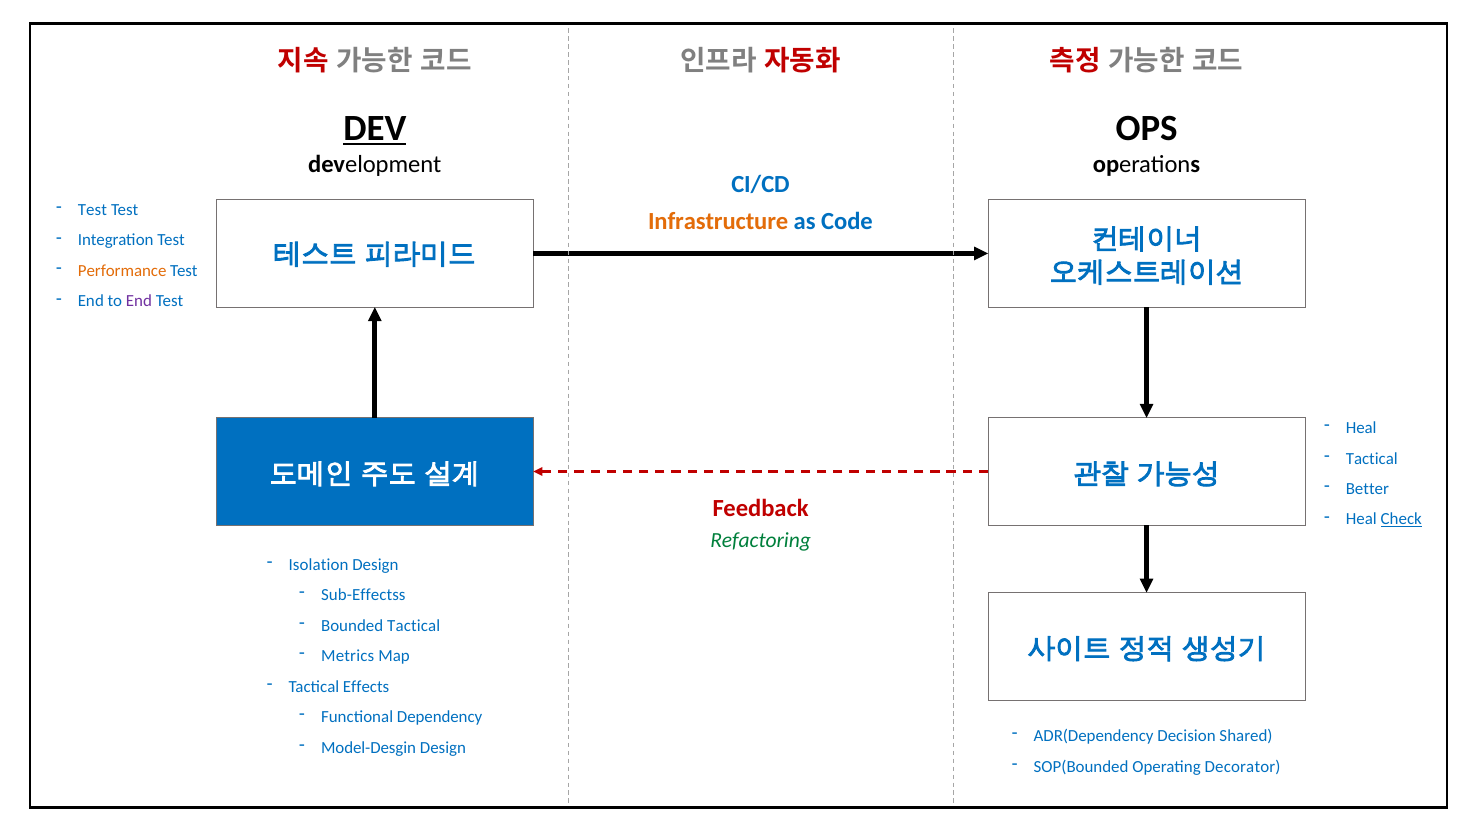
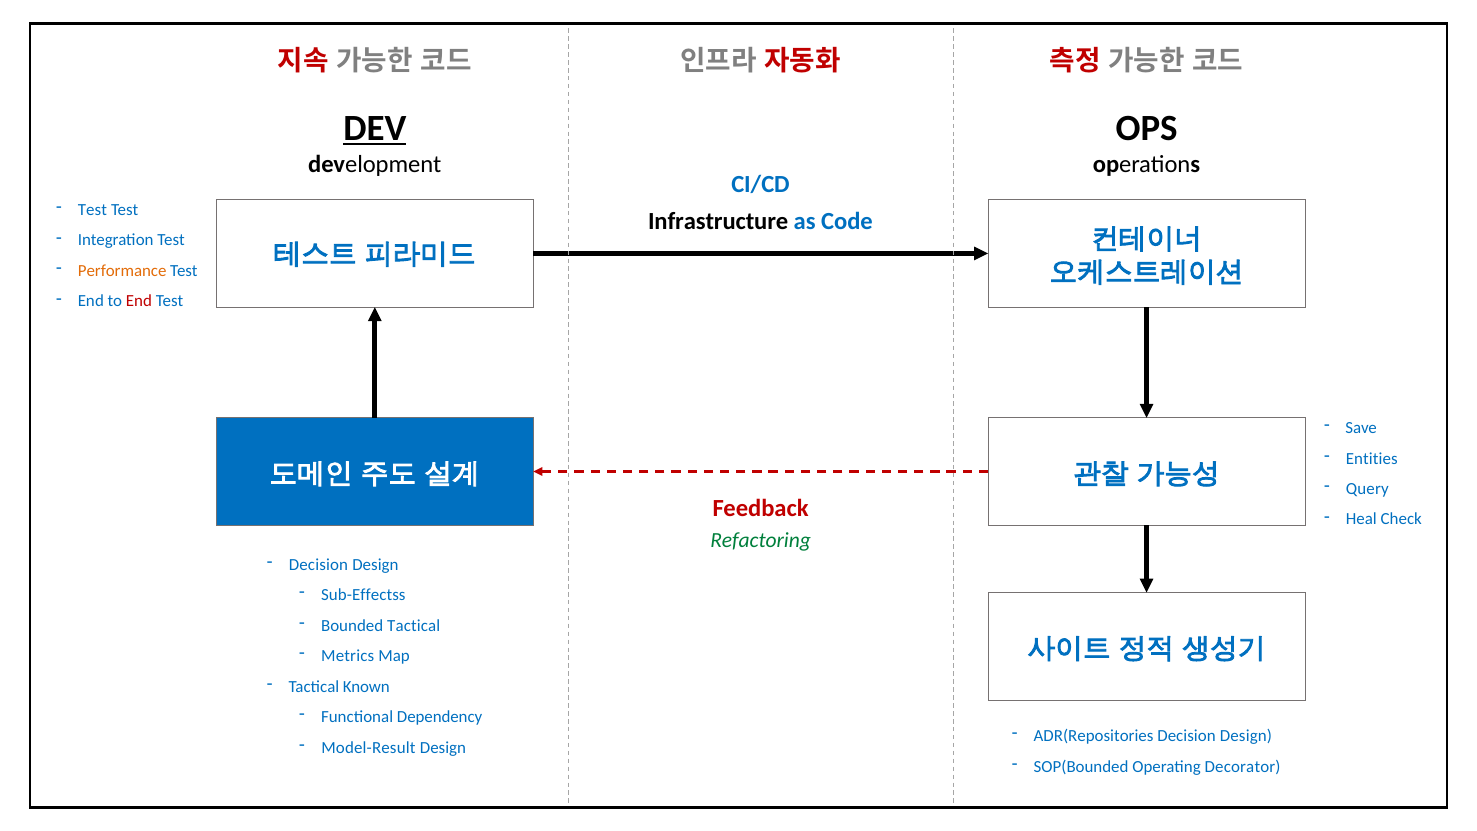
Infrastructure colour: orange -> black (718, 221)
End colour: purple -> red (139, 301)
Heal: Heal -> Save (1361, 428)
Tactical: Tactical -> Entities (1372, 458)
Better: Better -> Query (1367, 489)
Check underline: present -> none (1401, 519)
Isolation: Isolation -> Decision (318, 564)
Effects: Effects -> Known (366, 686)
ADR(Dependency: ADR(Dependency -> ADR(Repositories (1094, 736)
Shared: Shared -> Design (1246, 736)
Model-Desgin: Model-Desgin -> Model-Result (368, 747)
